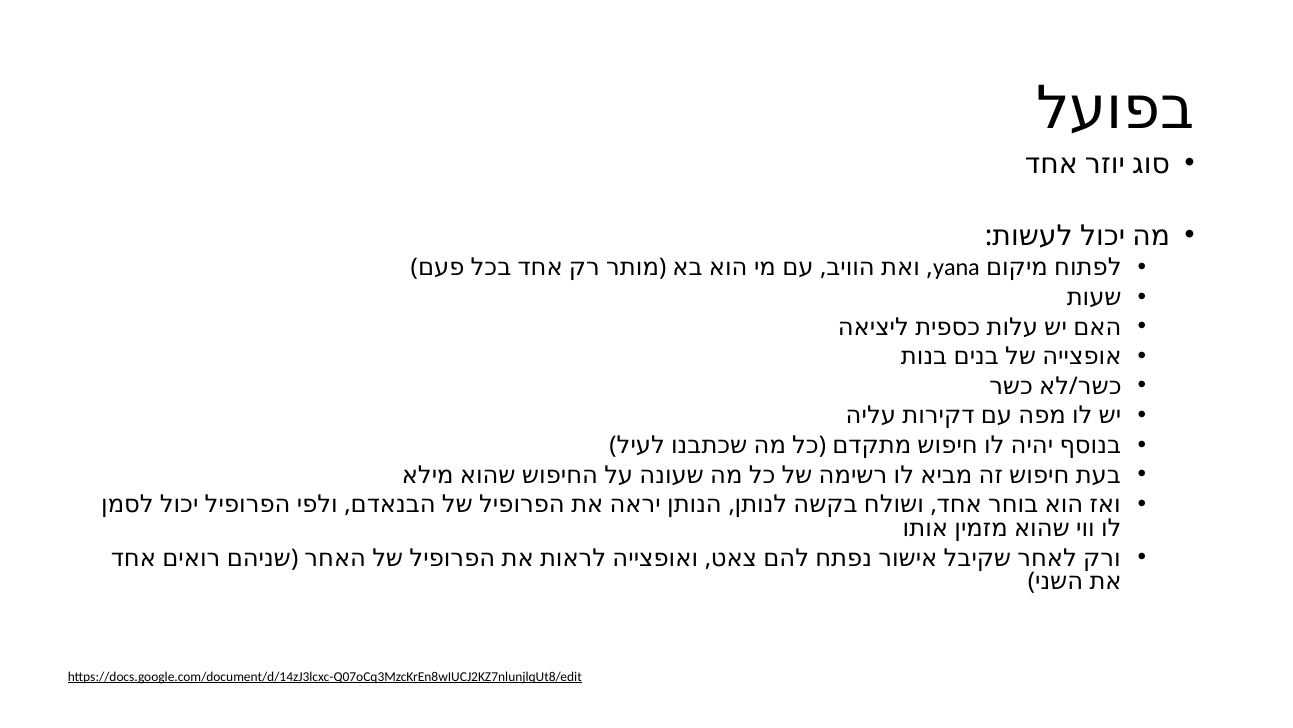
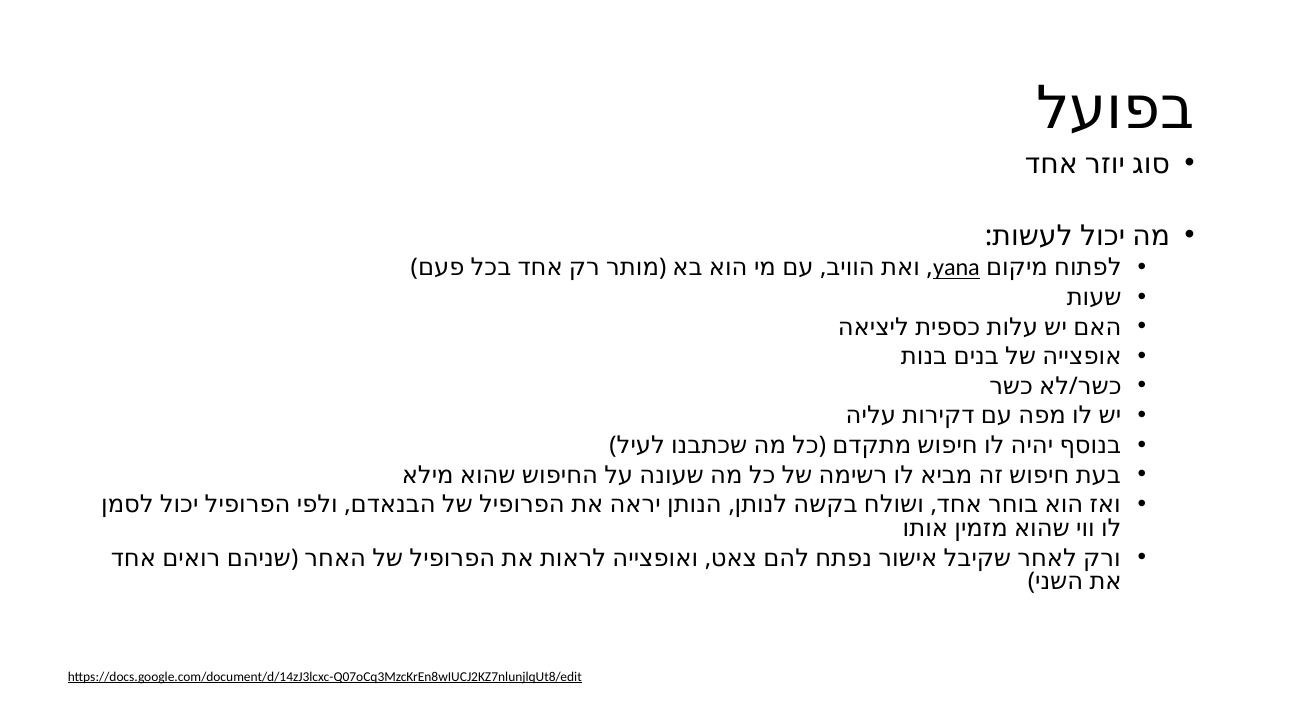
yana underline: none -> present (956, 268)
